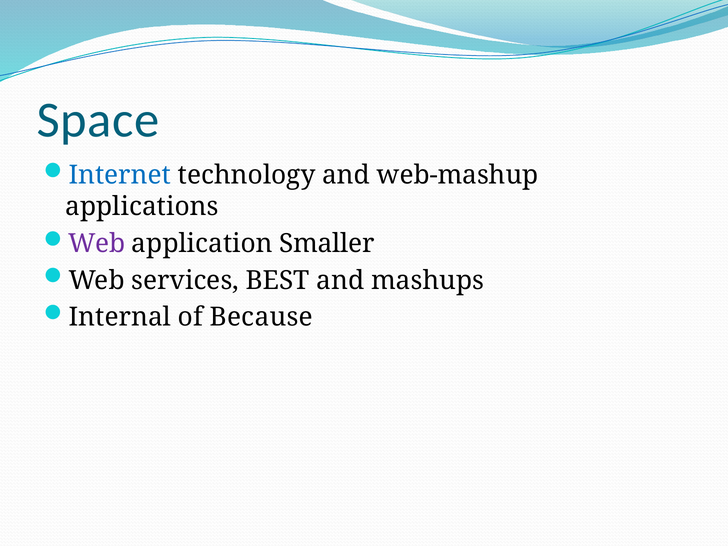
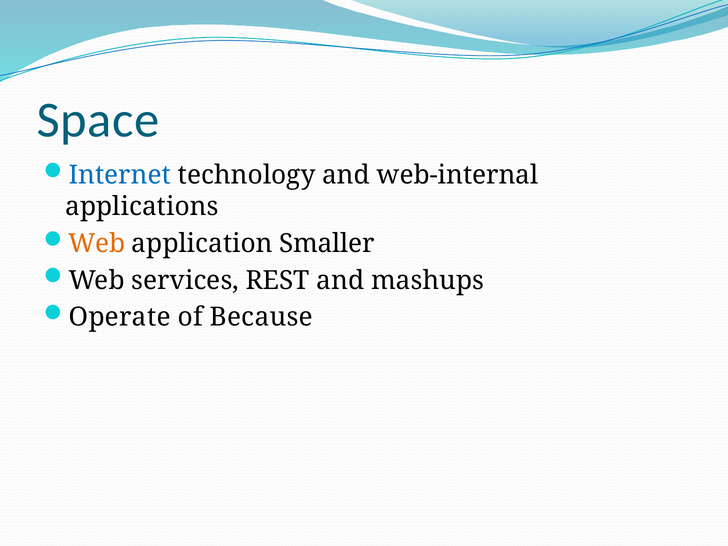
web-mashup: web-mashup -> web-internal (458, 175)
Web colour: purple -> orange (97, 244)
BEST: BEST -> REST (278, 280)
Internal: Internal -> Operate (120, 317)
